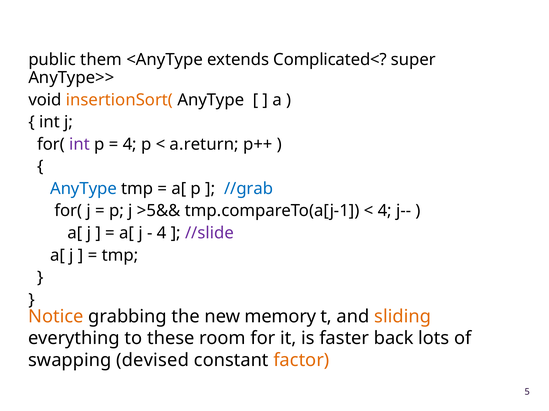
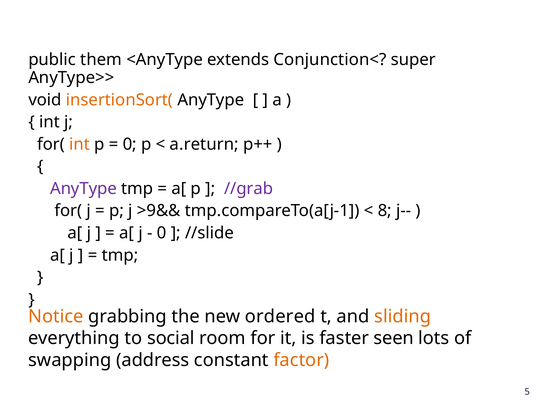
Complicated<: Complicated< -> Conjunction< (330, 60)
int colour: purple -> orange (80, 145)
4: 4 -> 0 (130, 145)
AnyType colour: blue -> purple (83, 189)
//grab colour: blue -> purple (249, 189)
>5&&: >5&& -> >9&& (159, 211)
4: 4 -> 8 (385, 211)
4: 4 -> 0 (162, 233)
//slide colour: purple -> black (210, 233)
memory: memory -> ordered (280, 317)
these: these -> social (171, 339)
back: back -> seen (394, 339)
devised: devised -> address (153, 361)
